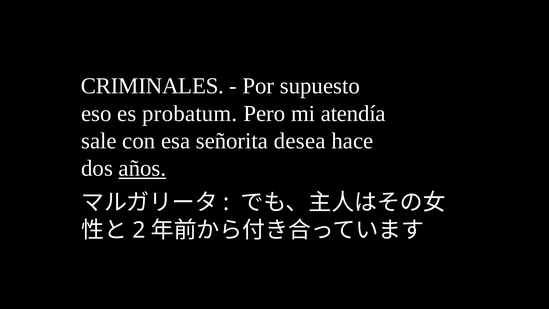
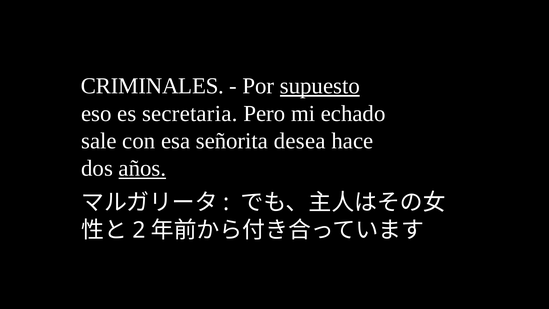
supuesto underline: none -> present (320, 86)
probatum: probatum -> secretaria (190, 113)
atendía: atendía -> echado (353, 113)
